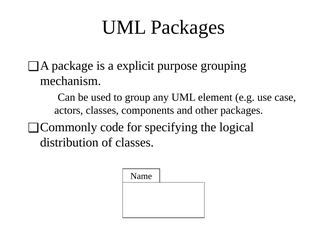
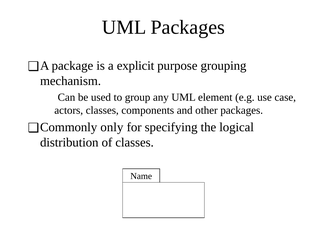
code: code -> only (112, 127)
